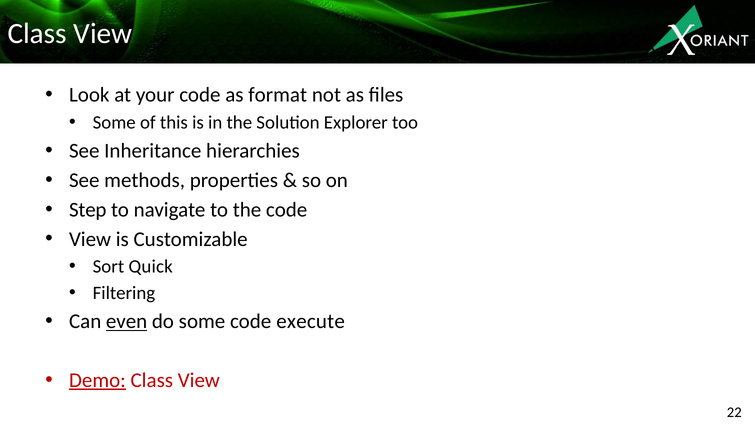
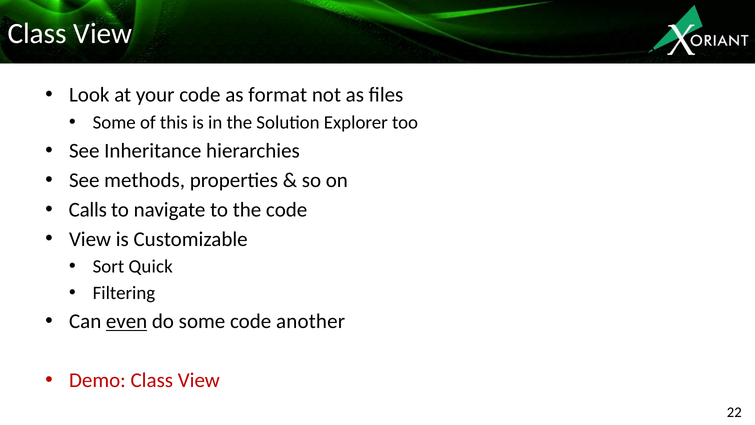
Step: Step -> Calls (88, 210)
execute: execute -> another (311, 321)
Demo underline: present -> none (97, 380)
